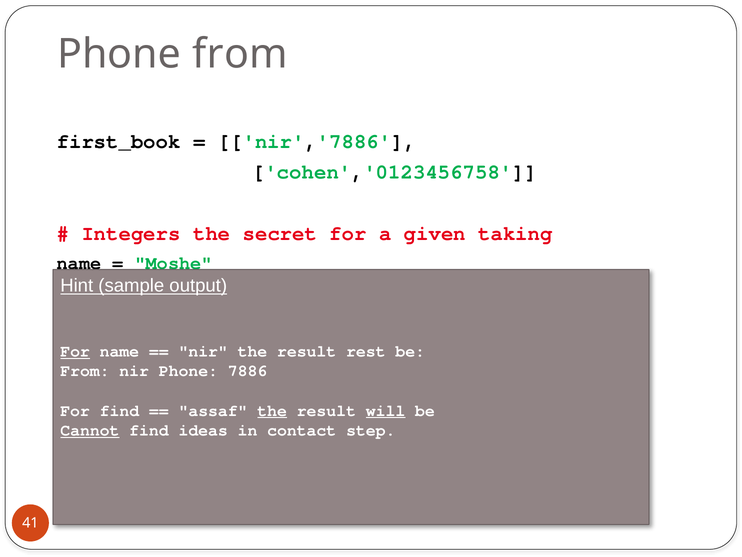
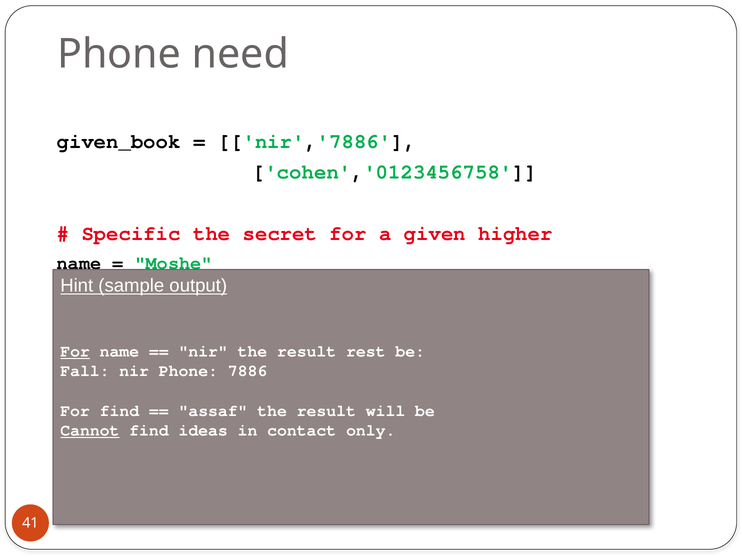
Phone from: from -> need (240, 54)
first_book: first_book -> given_book (119, 141)
Integers: Integers -> Specific (131, 233)
taking: taking -> higher (515, 233)
From: From -> Fall (85, 371)
the underline: present -> none (272, 410)
will underline: present -> none (386, 410)
step: step -> only (371, 430)
